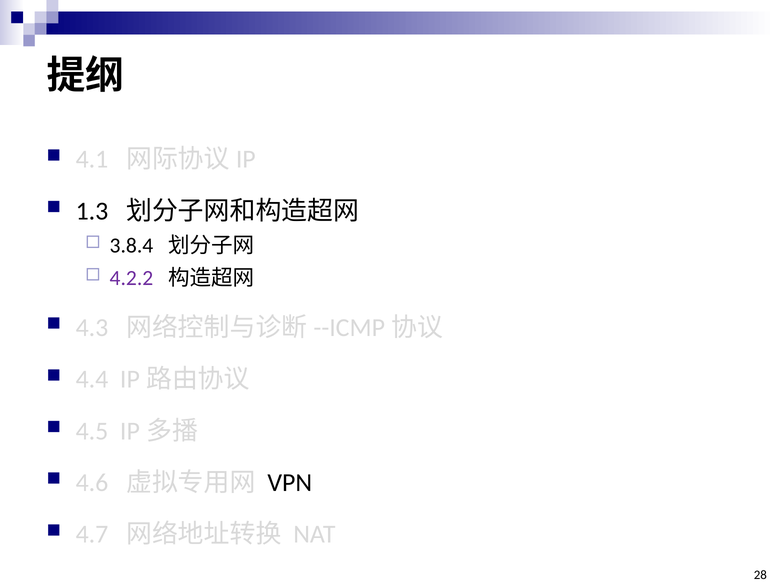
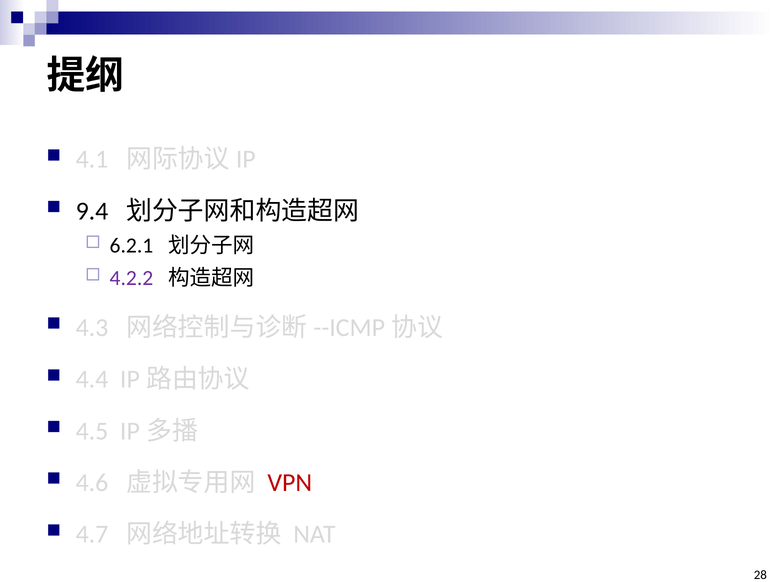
1.3: 1.3 -> 9.4 (92, 211)
3.8.4: 3.8.4 -> 6.2.1 (131, 246)
VPN colour: black -> red (290, 483)
